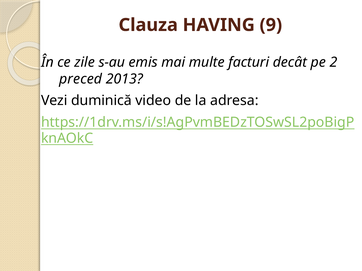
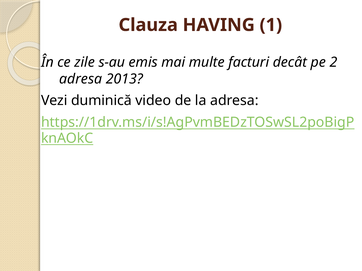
9: 9 -> 1 (271, 25)
preced: preced -> adresa (81, 79)
